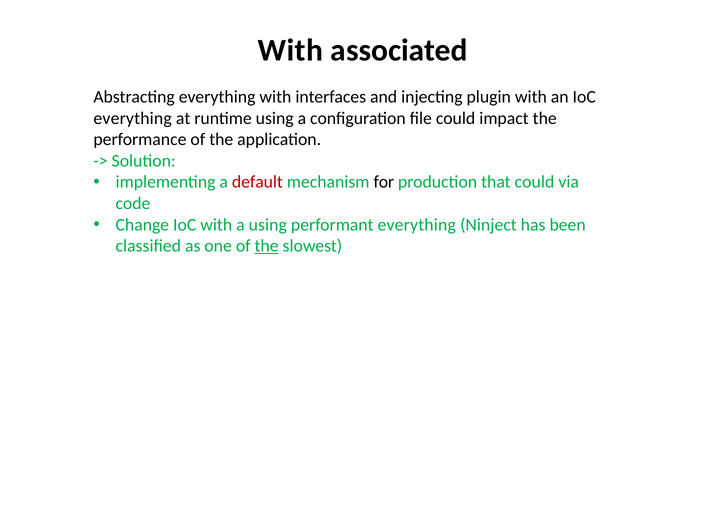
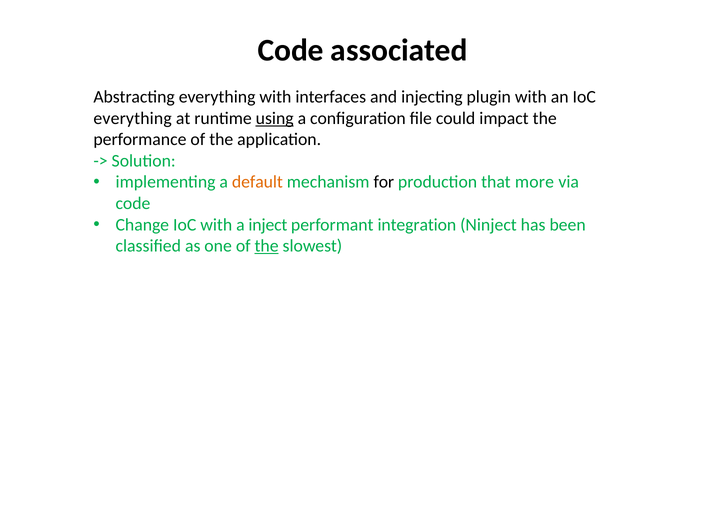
With: With -> Code (291, 50)
using underline: none -> present (275, 118)
default colour: red -> orange (257, 182)
that could: could -> more (534, 182)
a using: using -> inject (268, 225)
performant everything: everything -> integration (417, 225)
